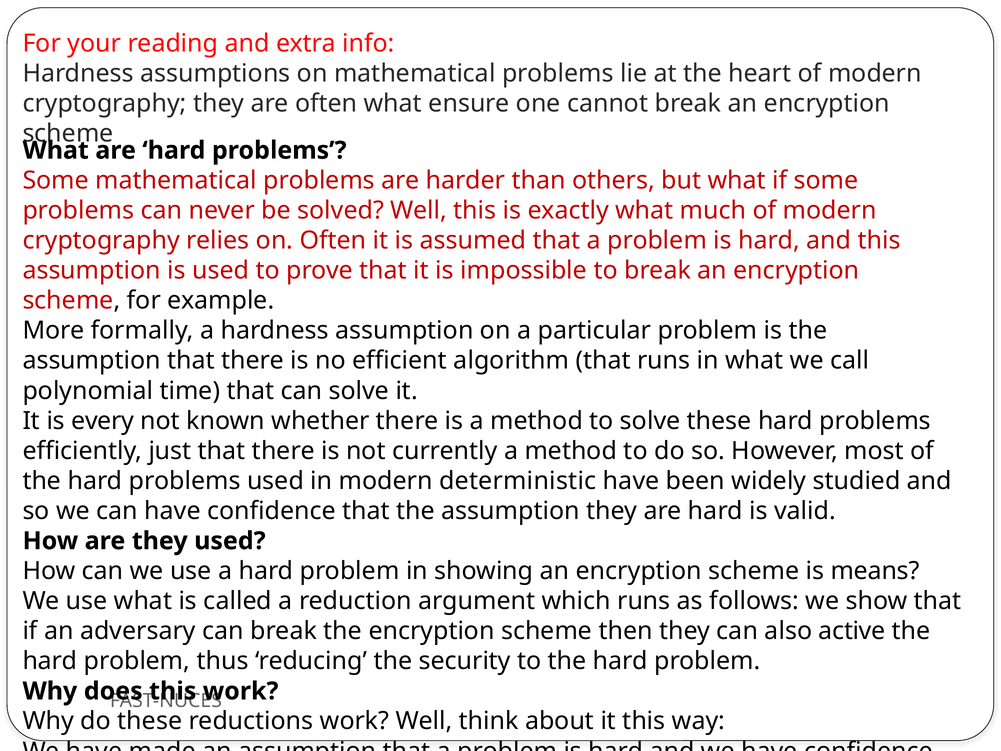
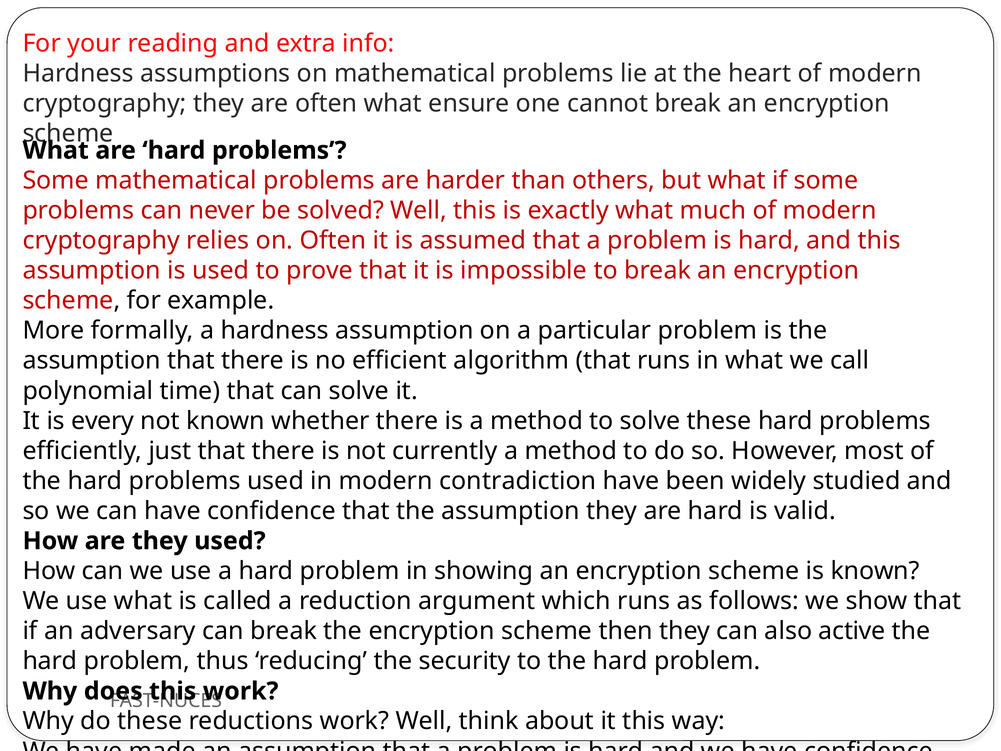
deterministic: deterministic -> contradiction (518, 481)
is means: means -> known (875, 571)
